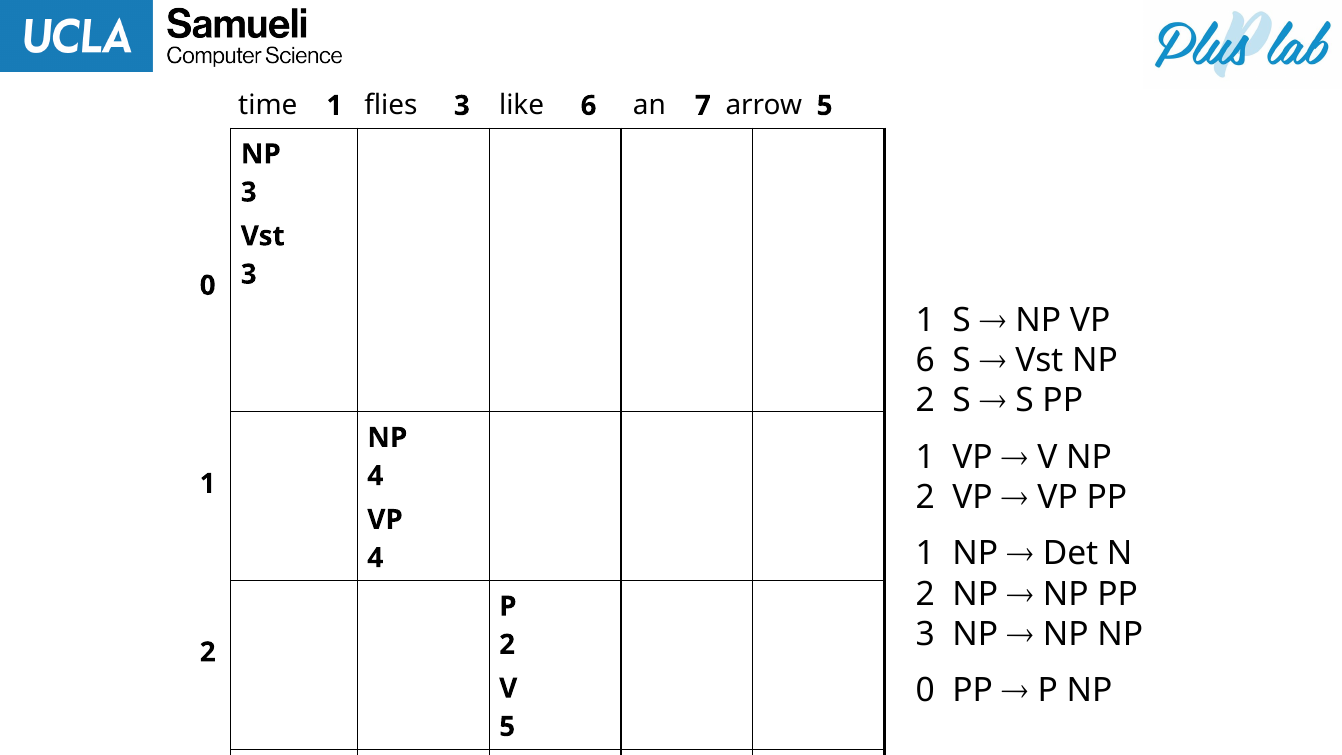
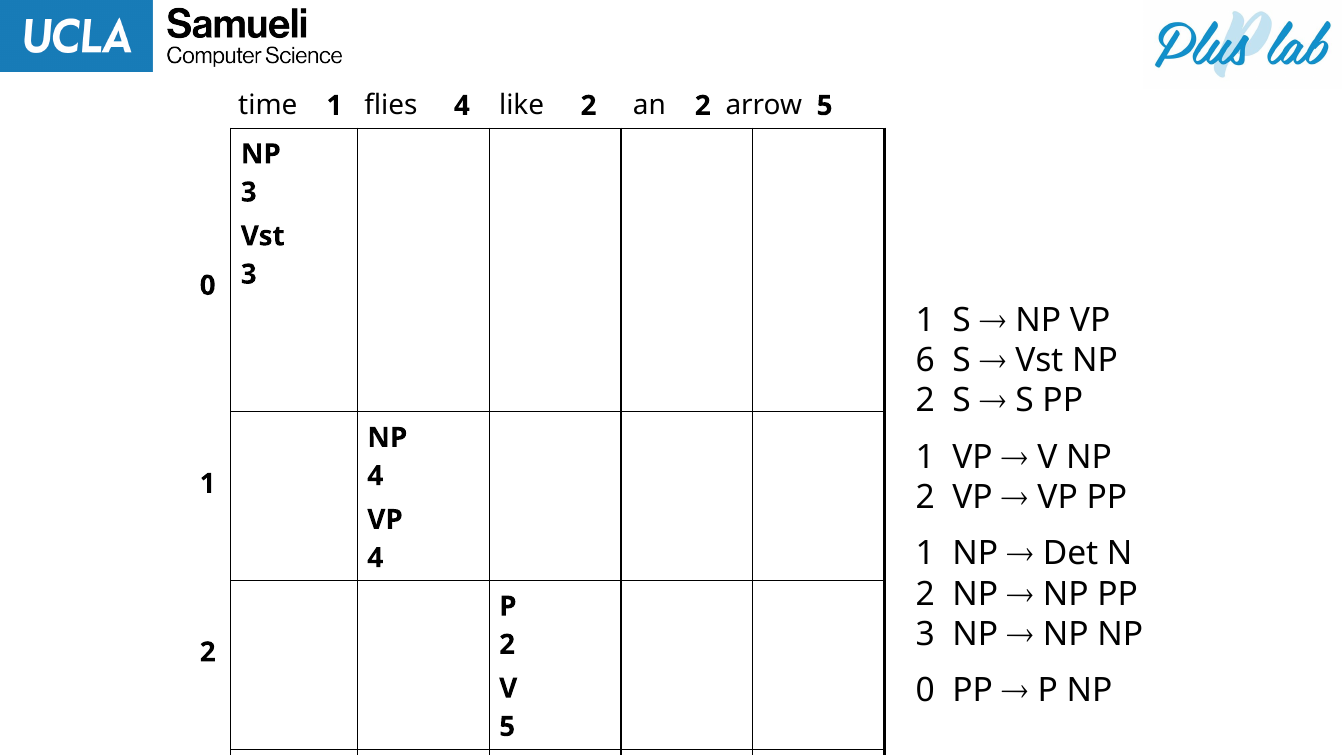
flies 3: 3 -> 4 (462, 106)
like 6: 6 -> 2 (589, 106)
an 7: 7 -> 2 (703, 106)
